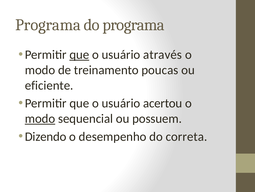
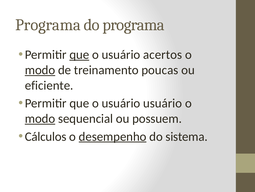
através: através -> acertos (163, 54)
modo underline: none -> present (40, 70)
usuário acertou: acertou -> usuário (163, 103)
Dizendo: Dizendo -> Cálculos (46, 136)
desempenho underline: none -> present (113, 136)
correta: correta -> sistema (187, 136)
